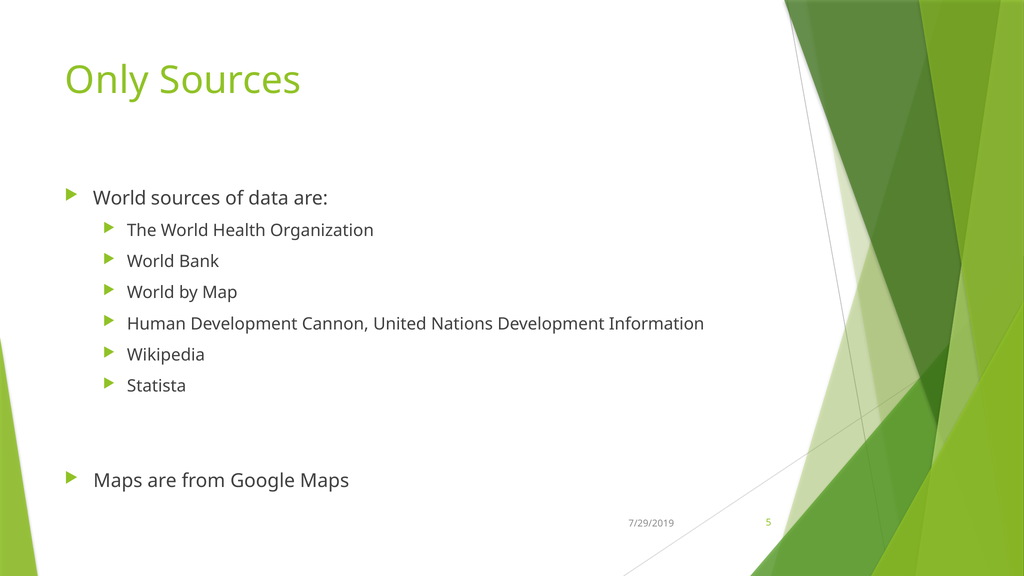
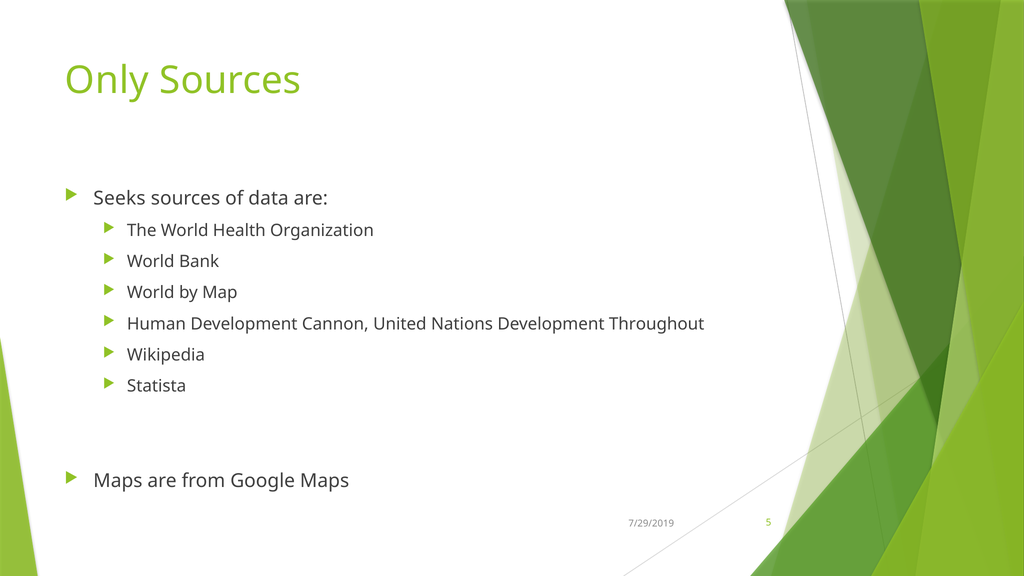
World: World -> Seeks (120, 198)
Information: Information -> Throughout (657, 324)
